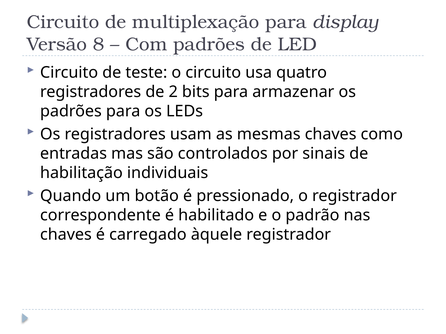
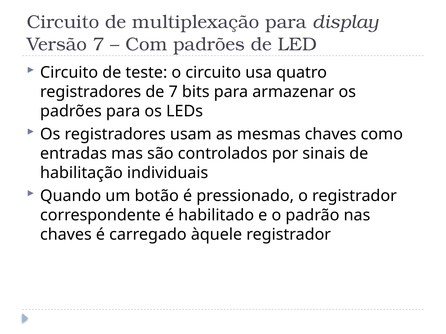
Versão 8: 8 -> 7 (99, 44)
de 2: 2 -> 7 (173, 92)
